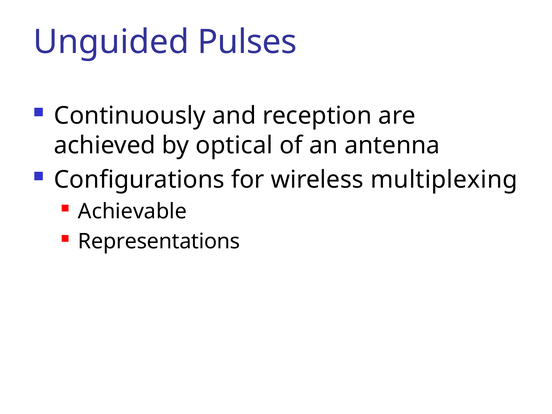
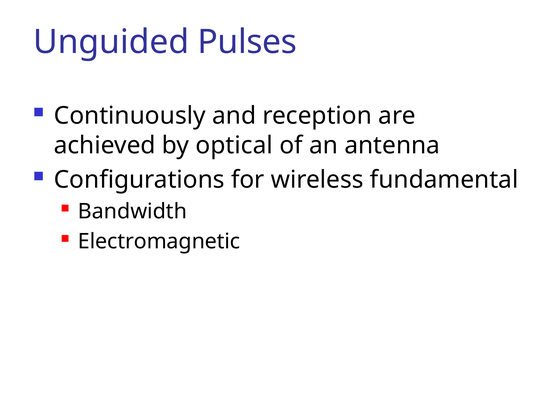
multiplexing: multiplexing -> fundamental (444, 180)
Achievable: Achievable -> Bandwidth (132, 211)
Representations: Representations -> Electromagnetic (159, 241)
